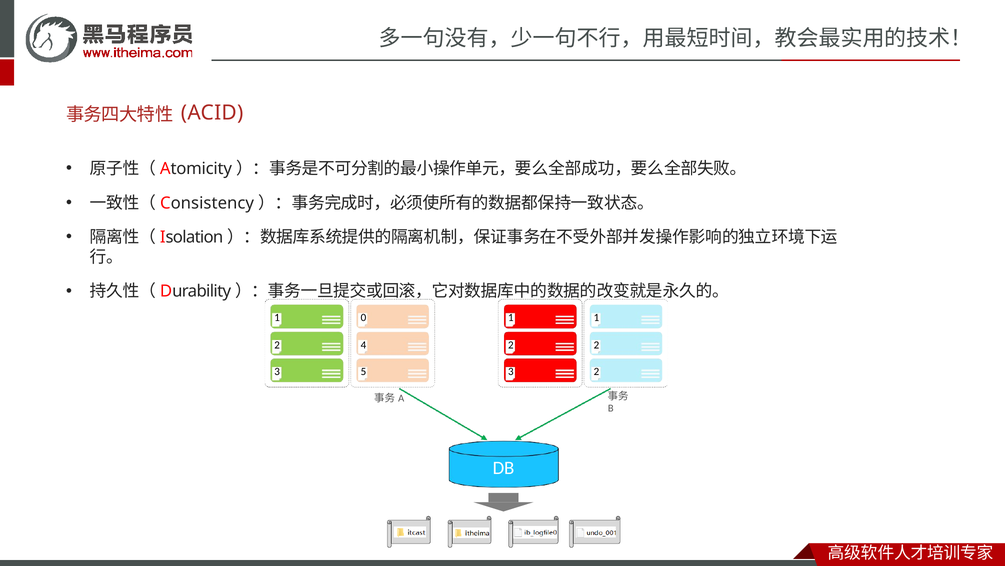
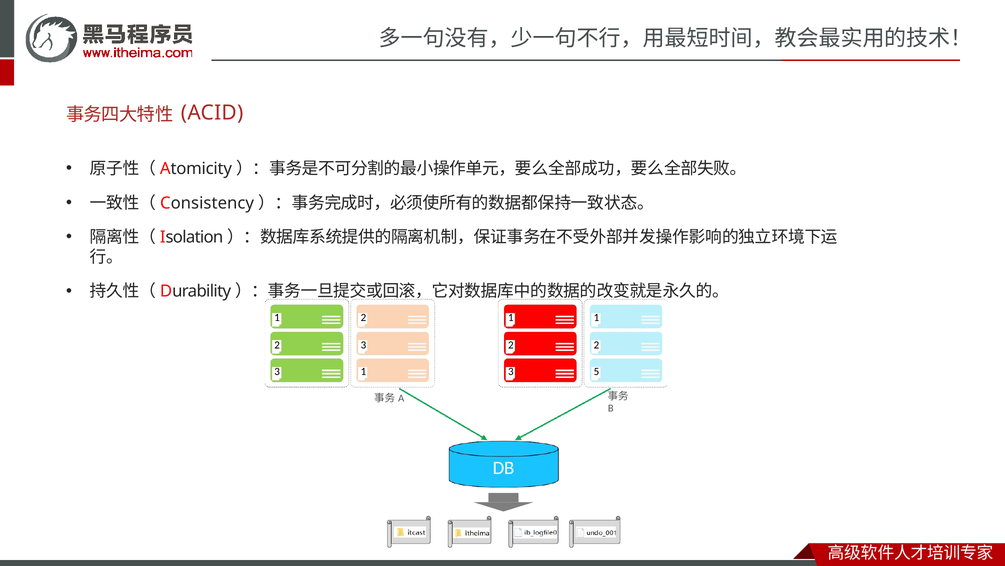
0: 0 -> 2 (364, 317)
4: 4 -> 3 (364, 345)
3 5: 5 -> 1 (364, 371)
3 2: 2 -> 5 (596, 371)
